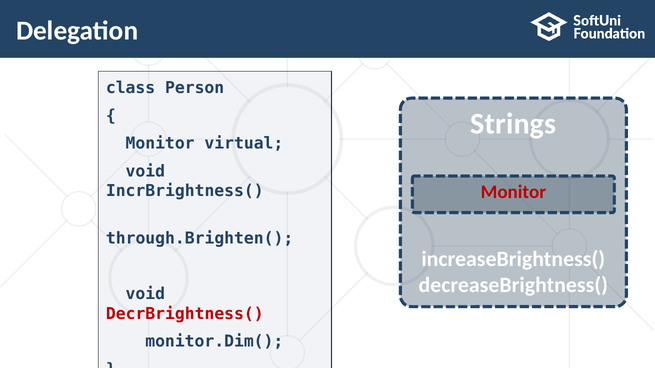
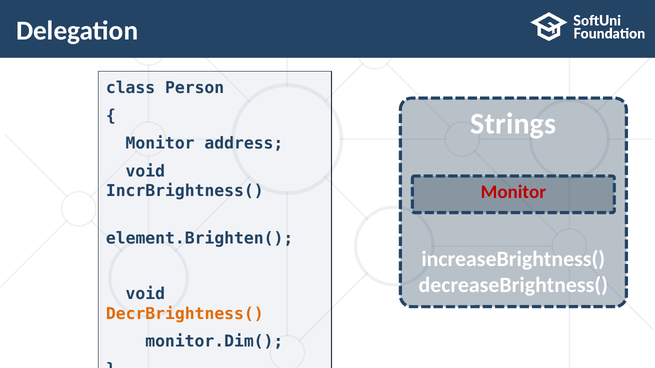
virtual: virtual -> address (244, 144)
through.Brighten(: through.Brighten( -> element.Brighten( (200, 239)
DecrBrightness( colour: red -> orange (185, 314)
